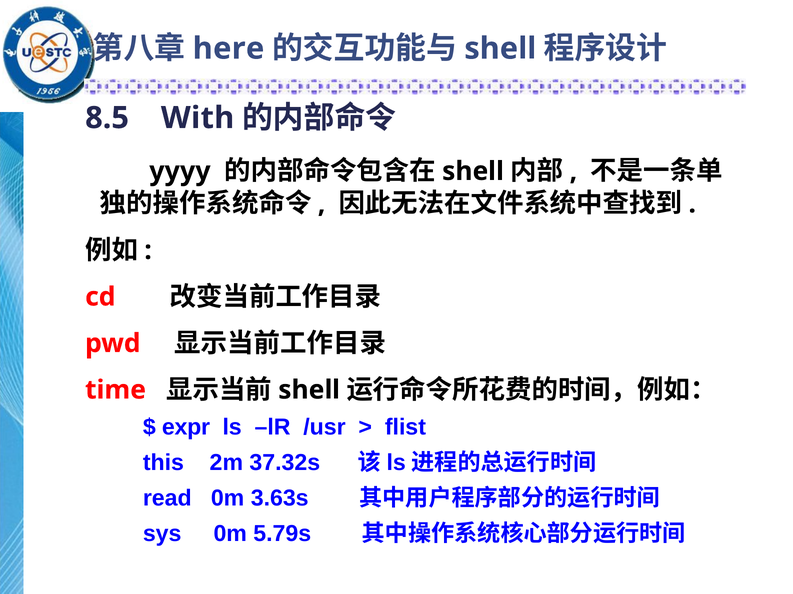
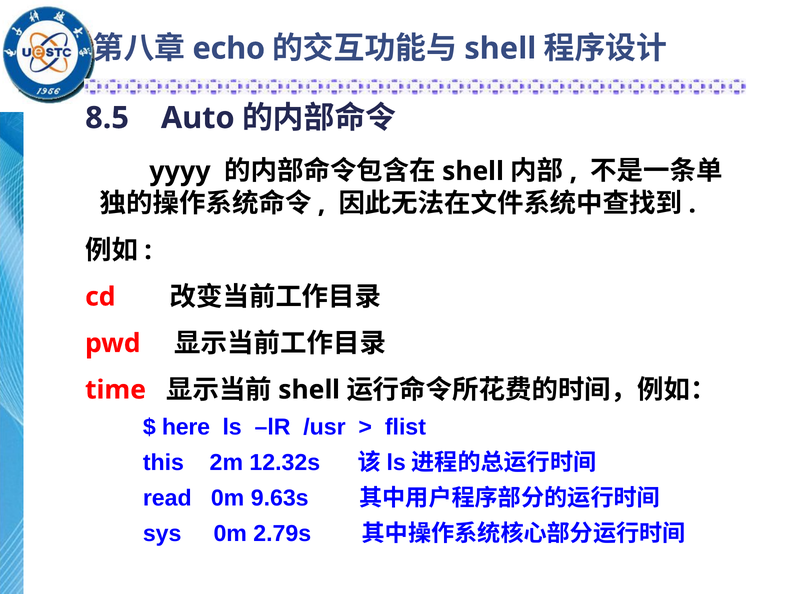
here: here -> echo (229, 49)
With: With -> Auto (198, 118)
expr: expr -> here (186, 428)
37.32s: 37.32s -> 12.32s (285, 463)
3.63s: 3.63s -> 9.63s (280, 499)
5.79s: 5.79s -> 2.79s (282, 534)
